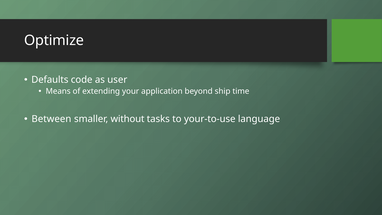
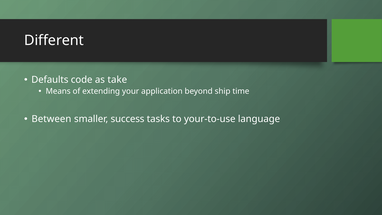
Optimize: Optimize -> Different (54, 40)
user: user -> take (117, 80)
without: without -> success (128, 119)
